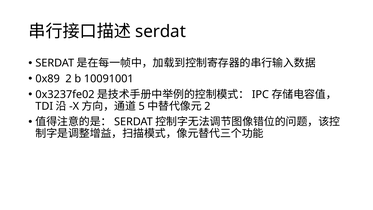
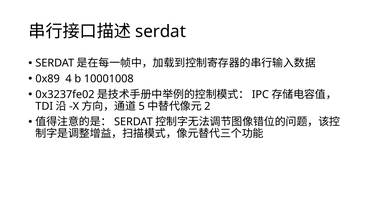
0x89 2: 2 -> 4 (69, 79)
10091001: 10091001 -> 10001008 (109, 79)
